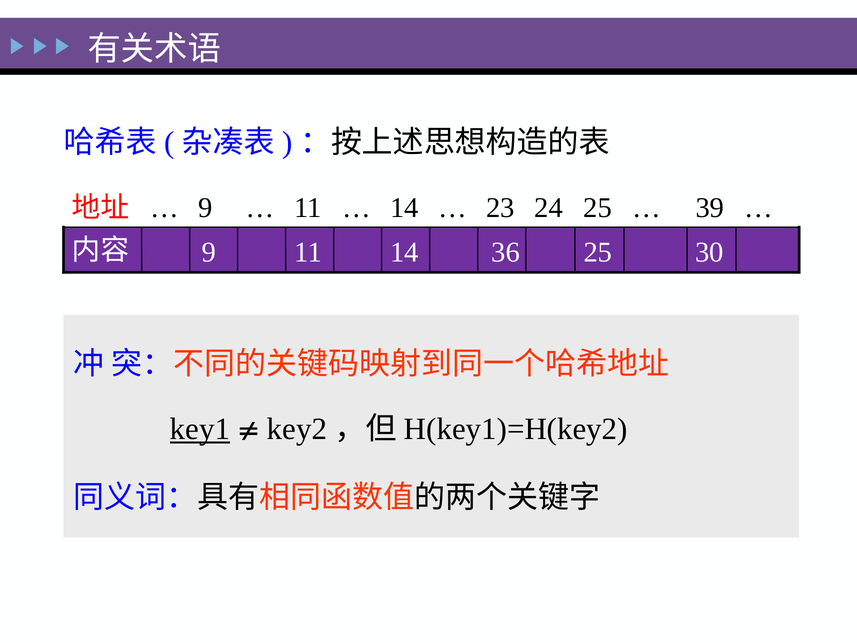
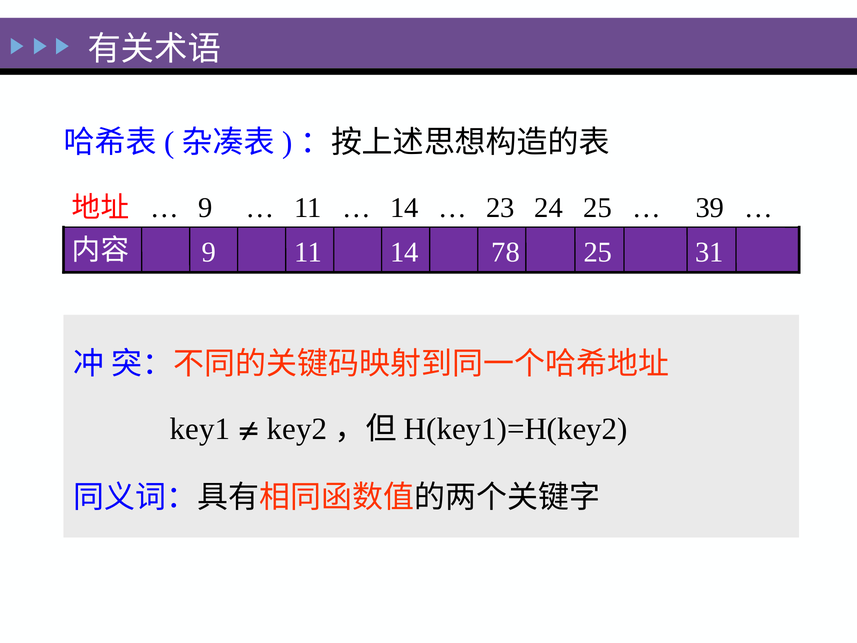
36: 36 -> 78 (506, 252)
30: 30 -> 31 (709, 252)
key1 underline: present -> none (200, 429)
